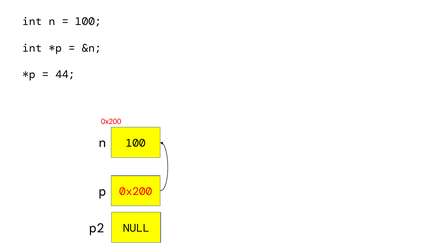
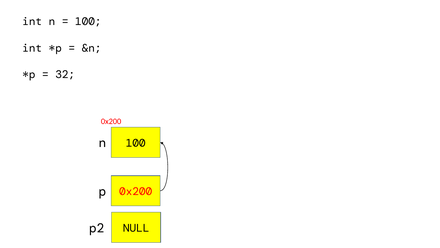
44: 44 -> 32 (65, 74)
